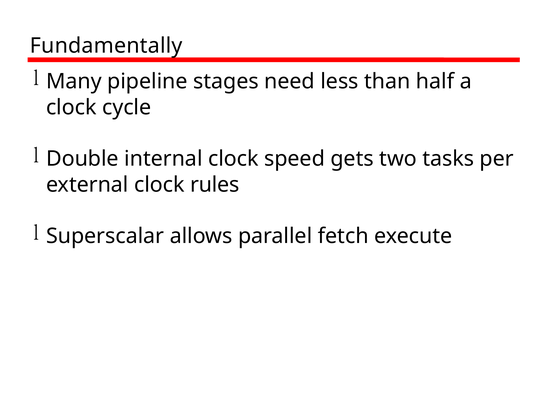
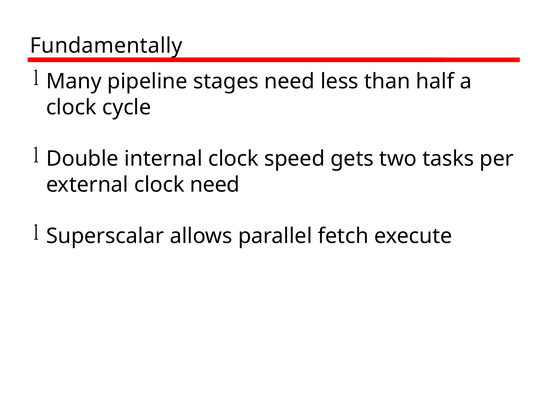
clock rules: rules -> need (215, 185)
